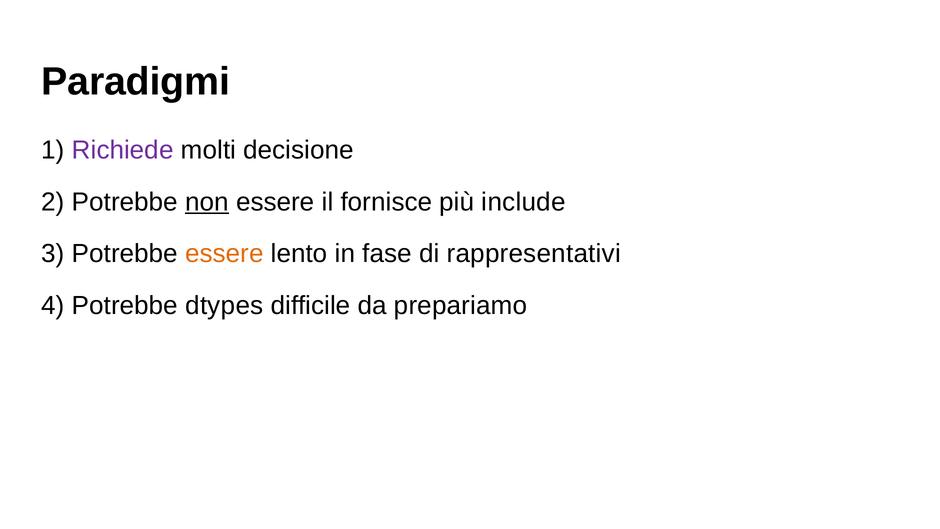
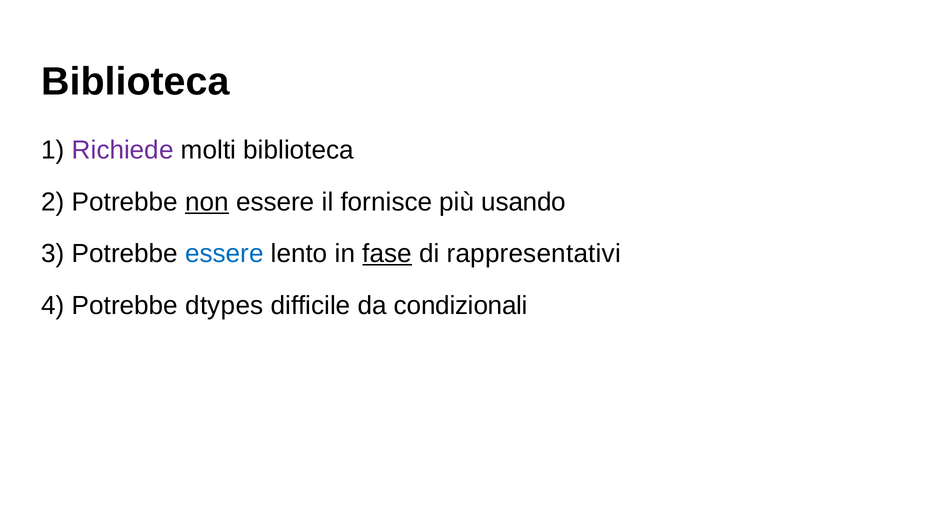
Paradigmi: Paradigmi -> Biblioteca (136, 82)
molti decisione: decisione -> biblioteca (299, 150)
include: include -> usando (524, 202)
essere colour: orange -> blue (224, 254)
fase underline: none -> present (387, 254)
prepariamo: prepariamo -> condizionali (461, 305)
